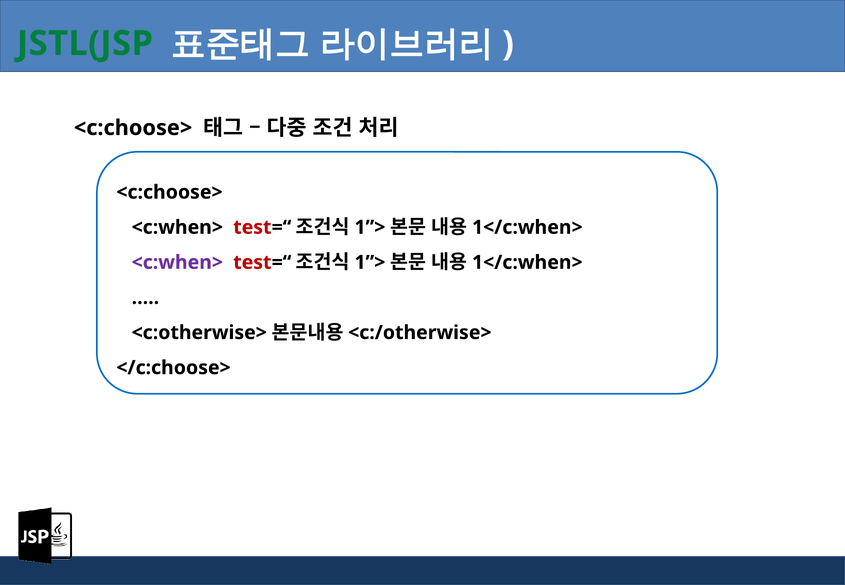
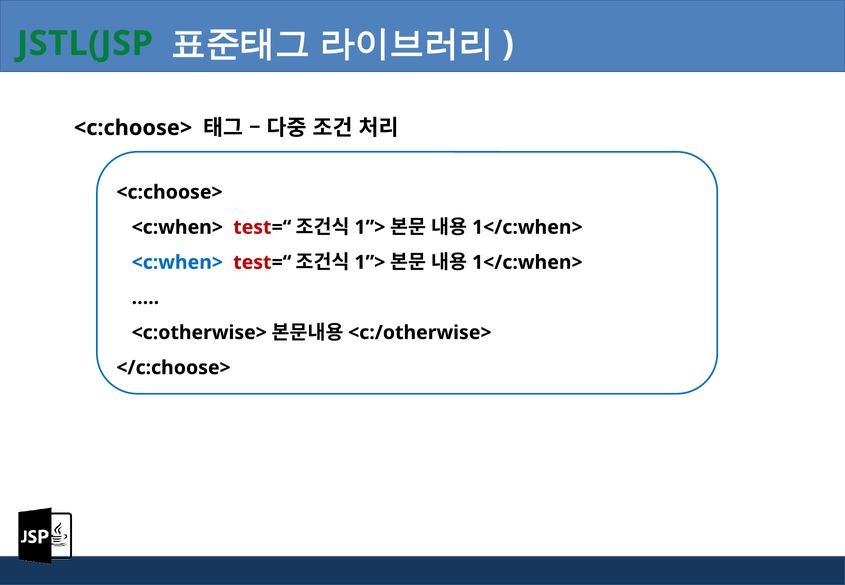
<c:when> colour: purple -> blue (177, 262)
